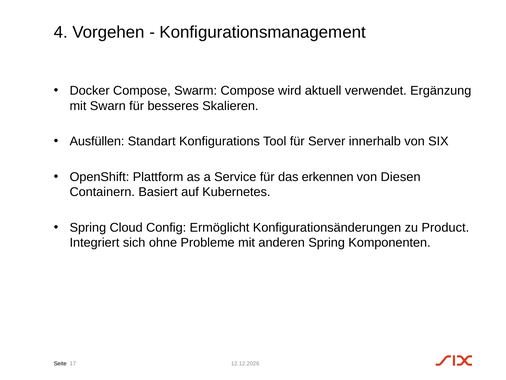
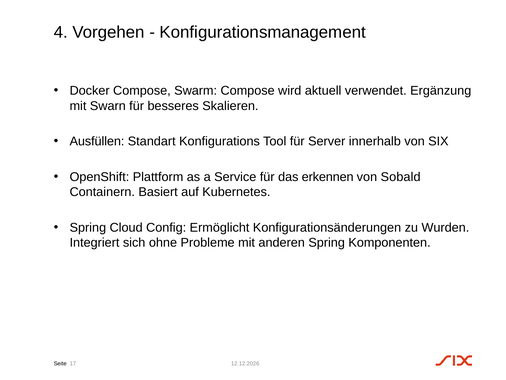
Diesen: Diesen -> Sobald (401, 177)
Product: Product -> Wurden (445, 227)
